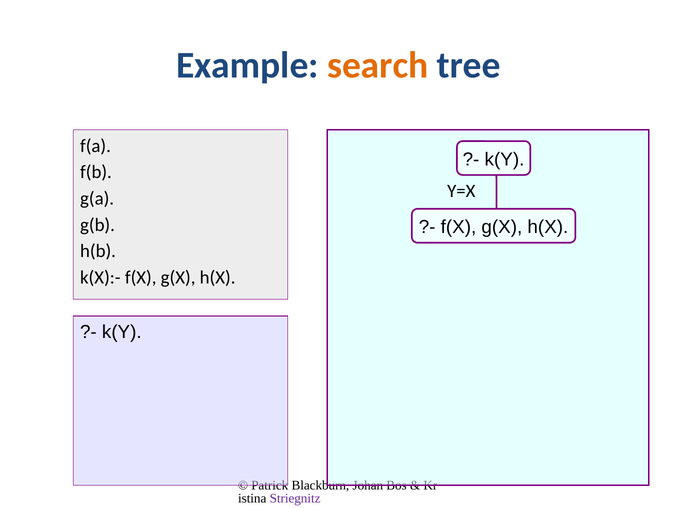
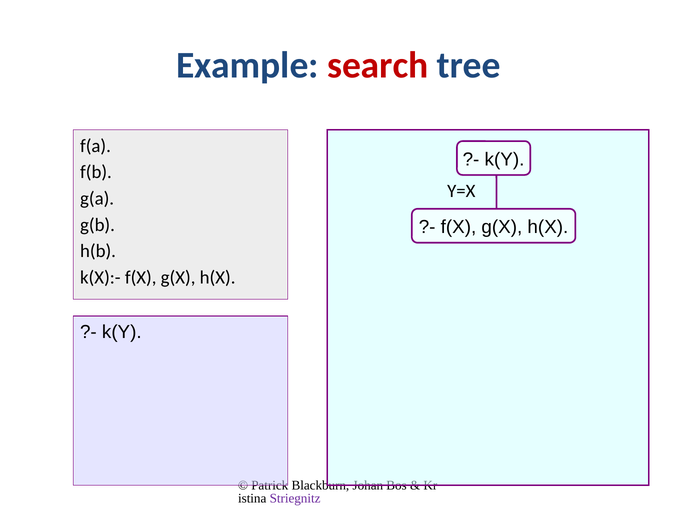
search colour: orange -> red (378, 65)
